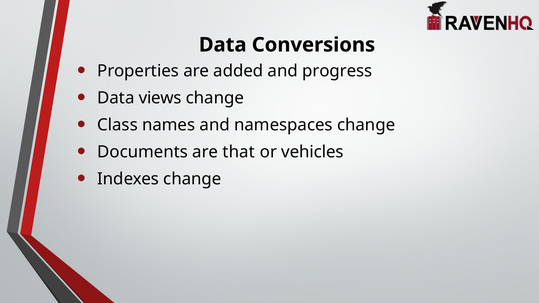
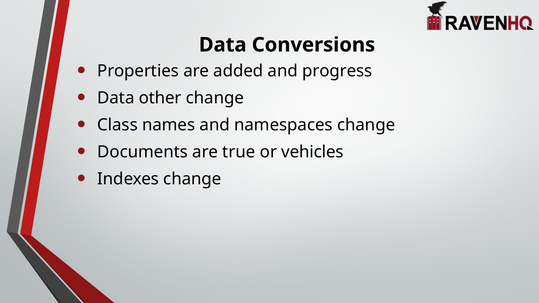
views: views -> other (160, 98)
that: that -> true (239, 152)
